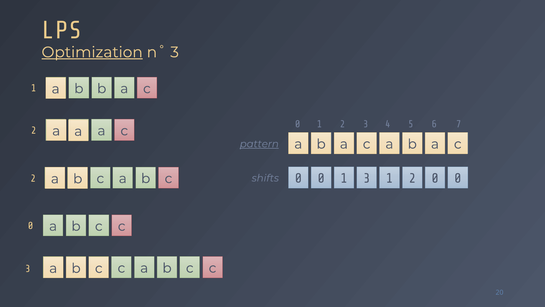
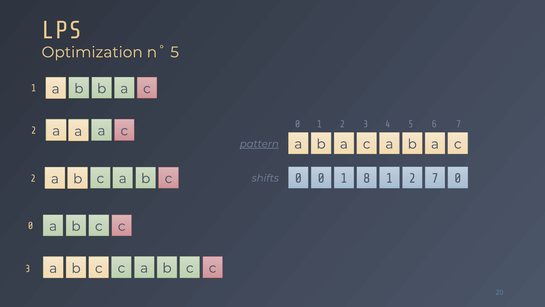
Optimization underline: present -> none (92, 52)
n˚ 3: 3 -> 5 (175, 52)
1 3: 3 -> 8 (367, 178)
1 2 0: 0 -> 7 (435, 178)
